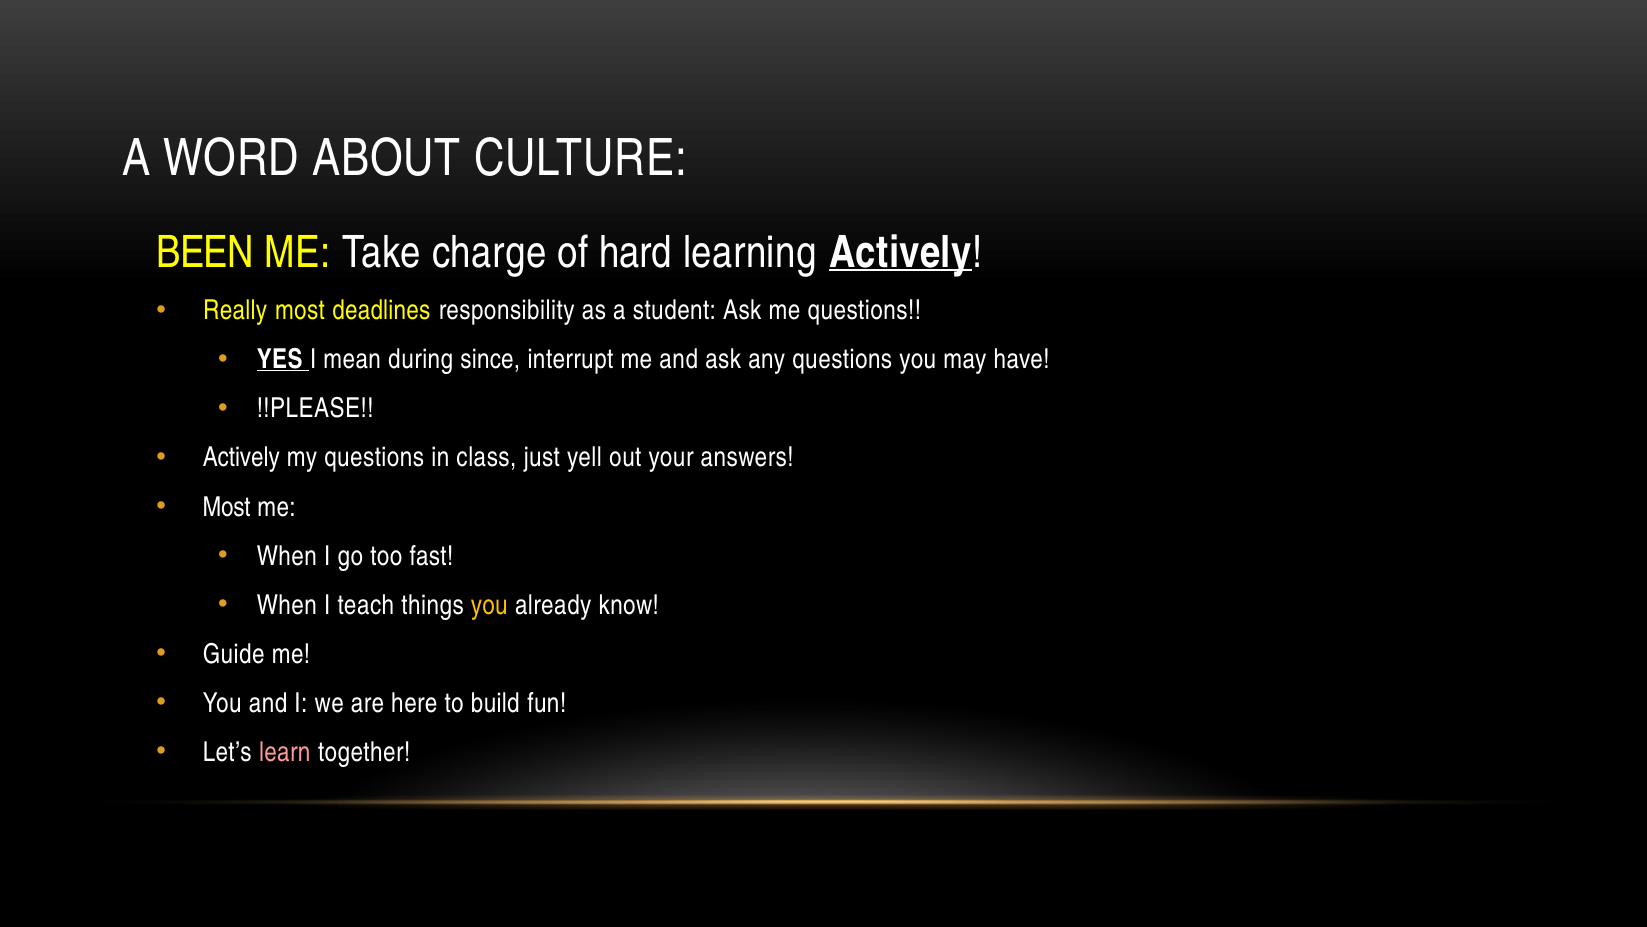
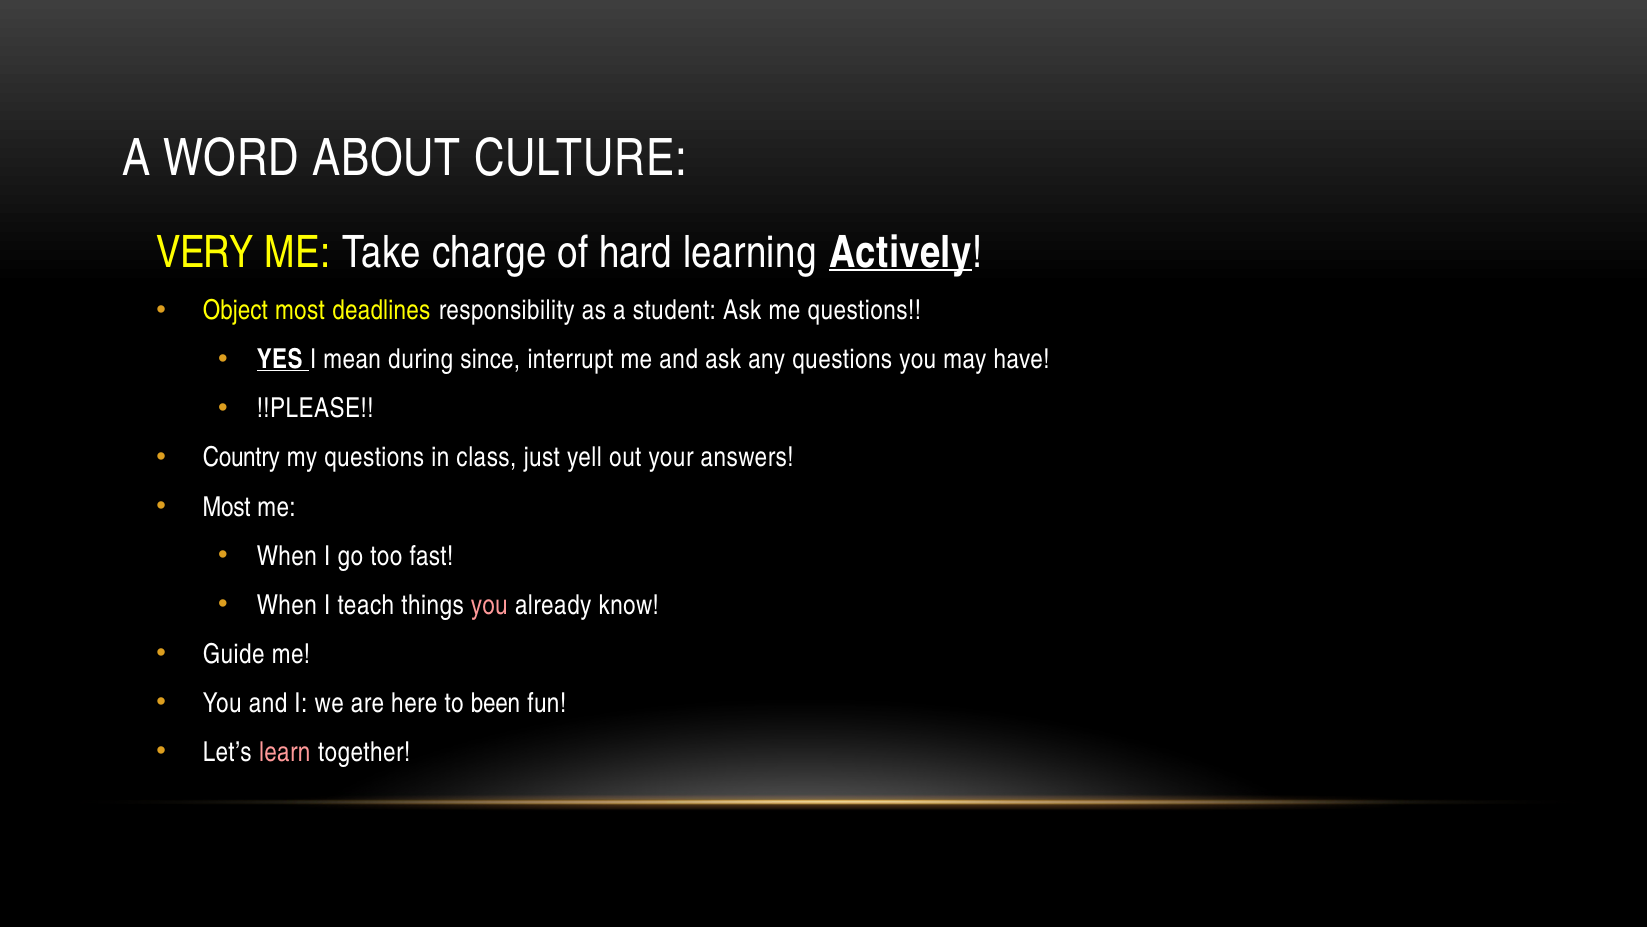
BEEN: BEEN -> VERY (205, 252)
Really: Really -> Object (235, 310)
Actively: Actively -> Country (241, 458)
you colour: yellow -> pink (489, 605)
build: build -> been (496, 703)
